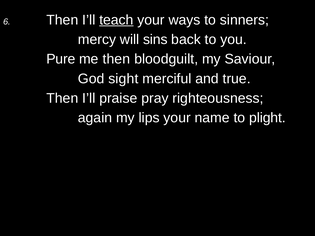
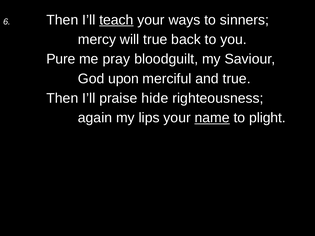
will sins: sins -> true (155, 40)
me then: then -> pray (116, 59)
sight: sight -> upon (123, 79)
pray: pray -> hide (155, 98)
name underline: none -> present (212, 118)
